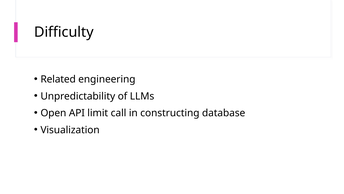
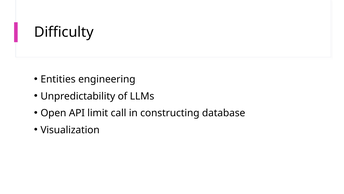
Related: Related -> Entities (58, 79)
